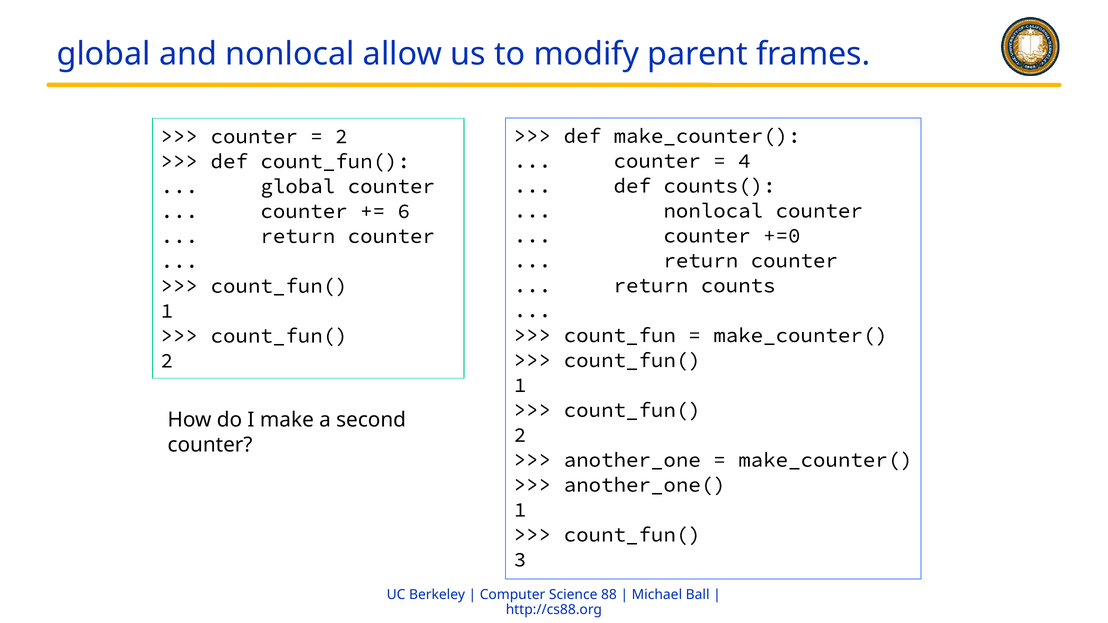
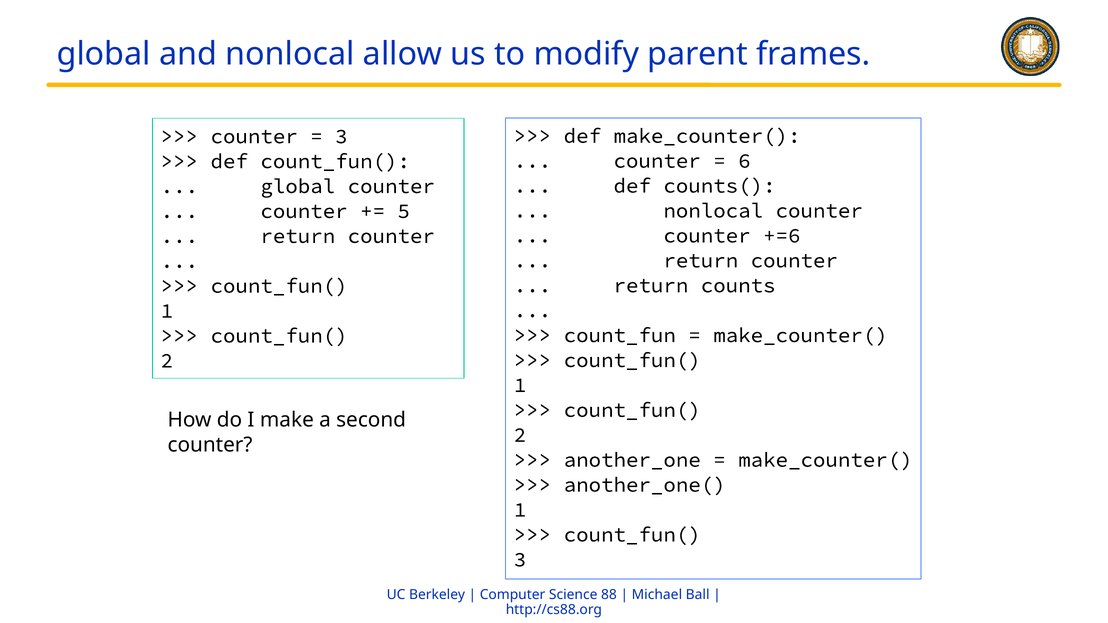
2: 2 -> 3 (341, 136)
4: 4 -> 6 (744, 161)
6: 6 -> 5 (404, 211)
+=0: +=0 -> +=6 (782, 236)
